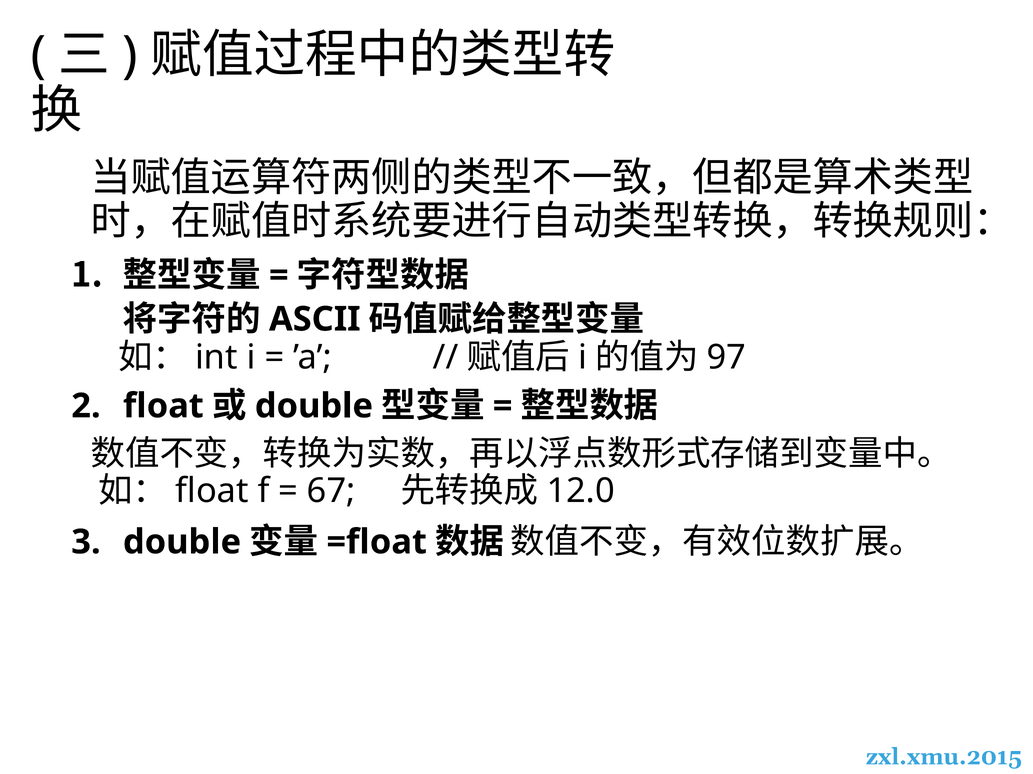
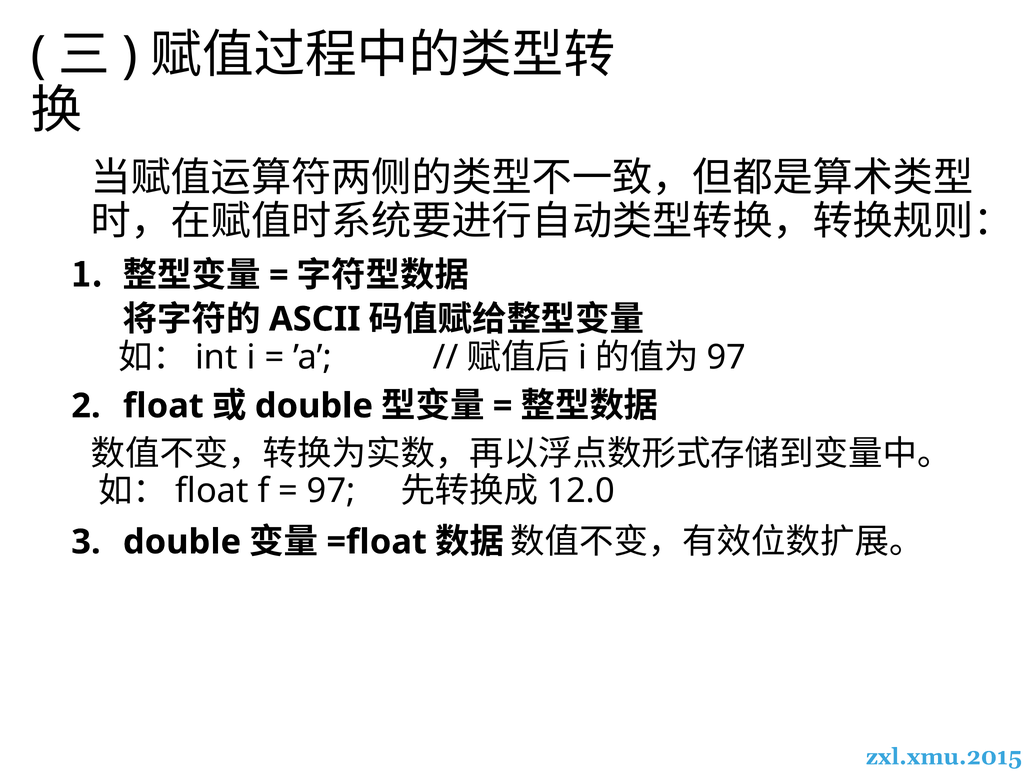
67: 67 -> 97 (331, 492)
